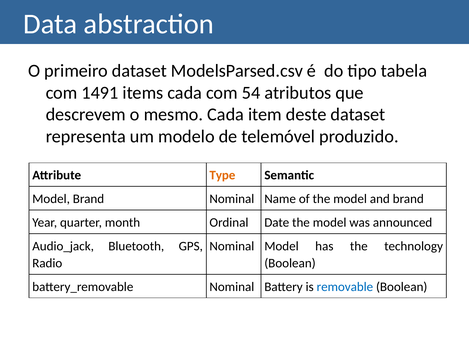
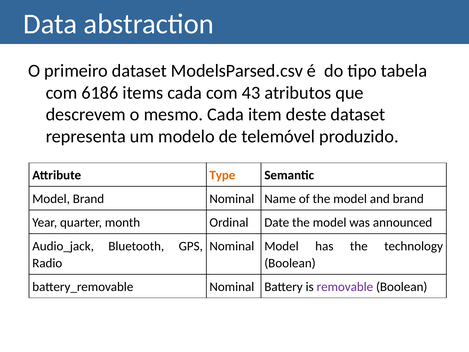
1491: 1491 -> 6186 (100, 93)
54: 54 -> 43 (251, 93)
removable colour: blue -> purple (345, 287)
